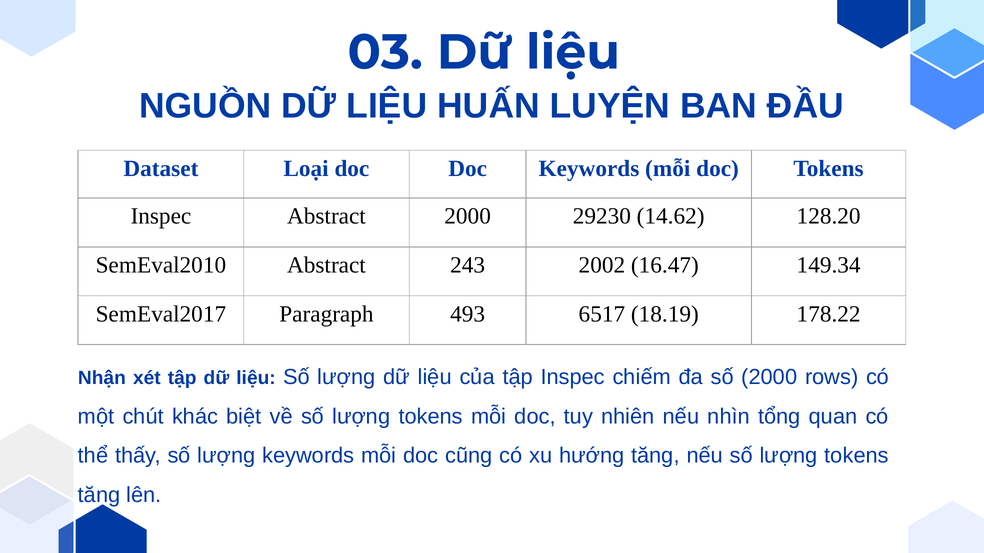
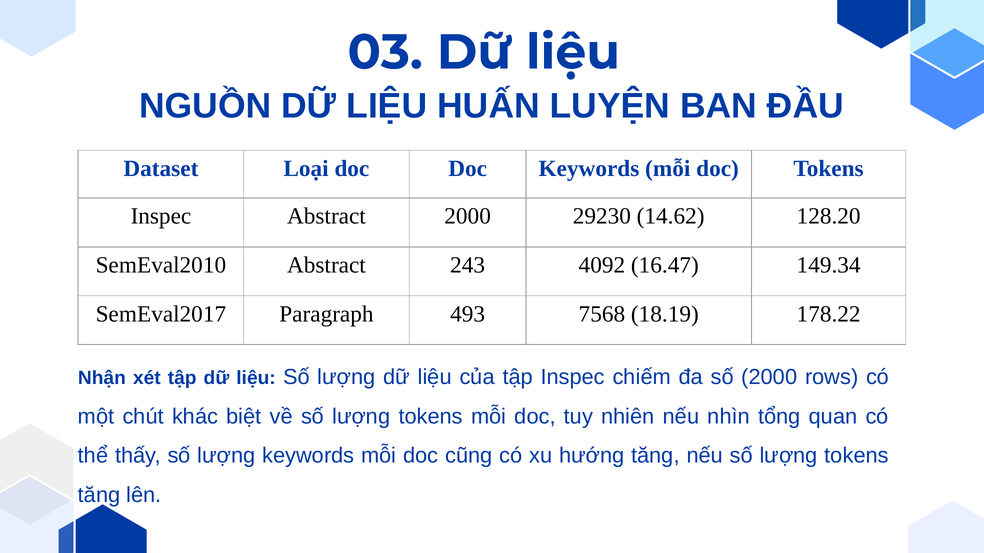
2002: 2002 -> 4092 (602, 265)
6517: 6517 -> 7568 (602, 314)
